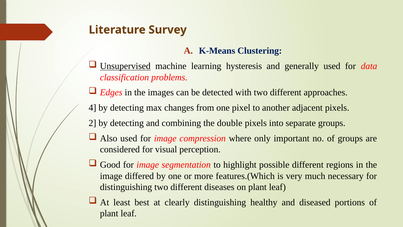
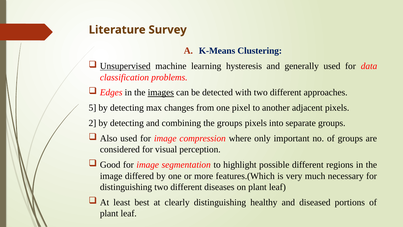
images underline: none -> present (161, 92)
4: 4 -> 5 (92, 108)
the double: double -> groups (230, 123)
